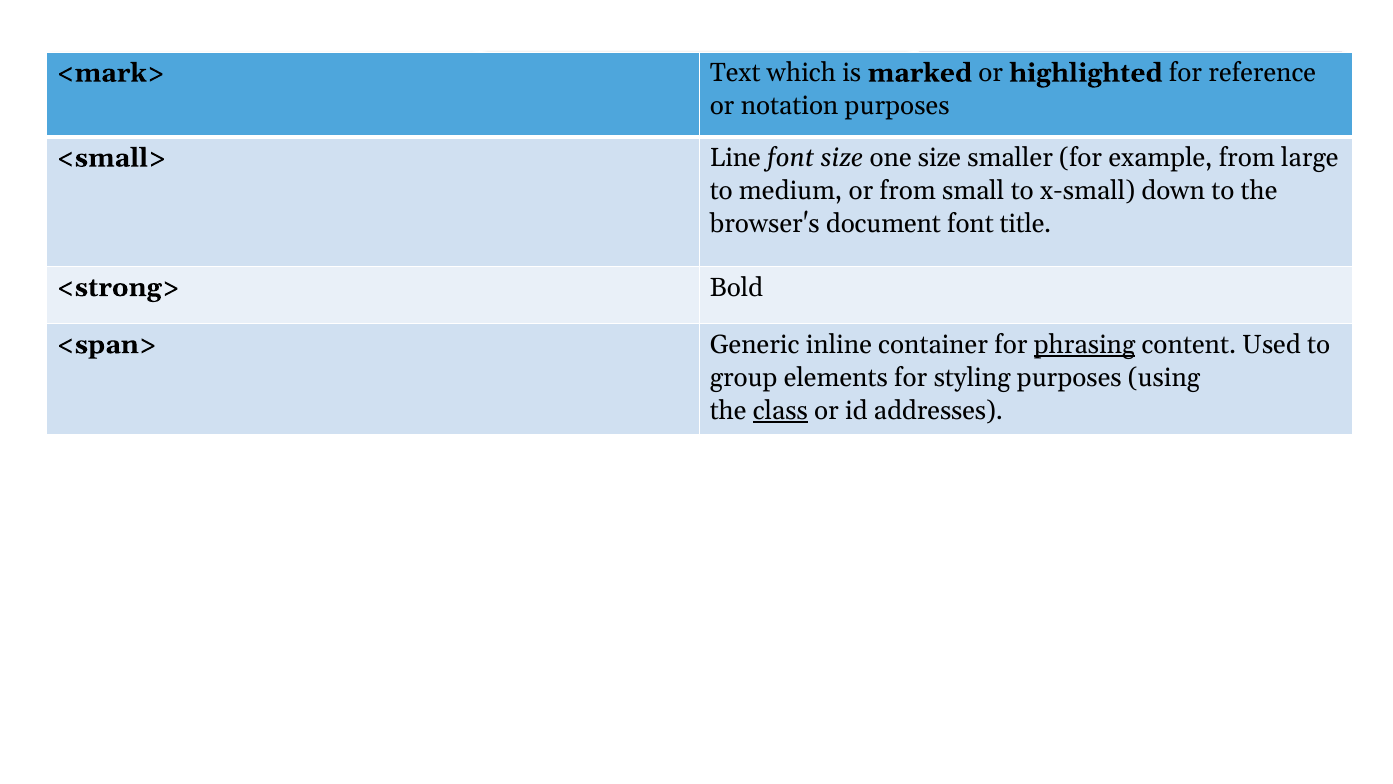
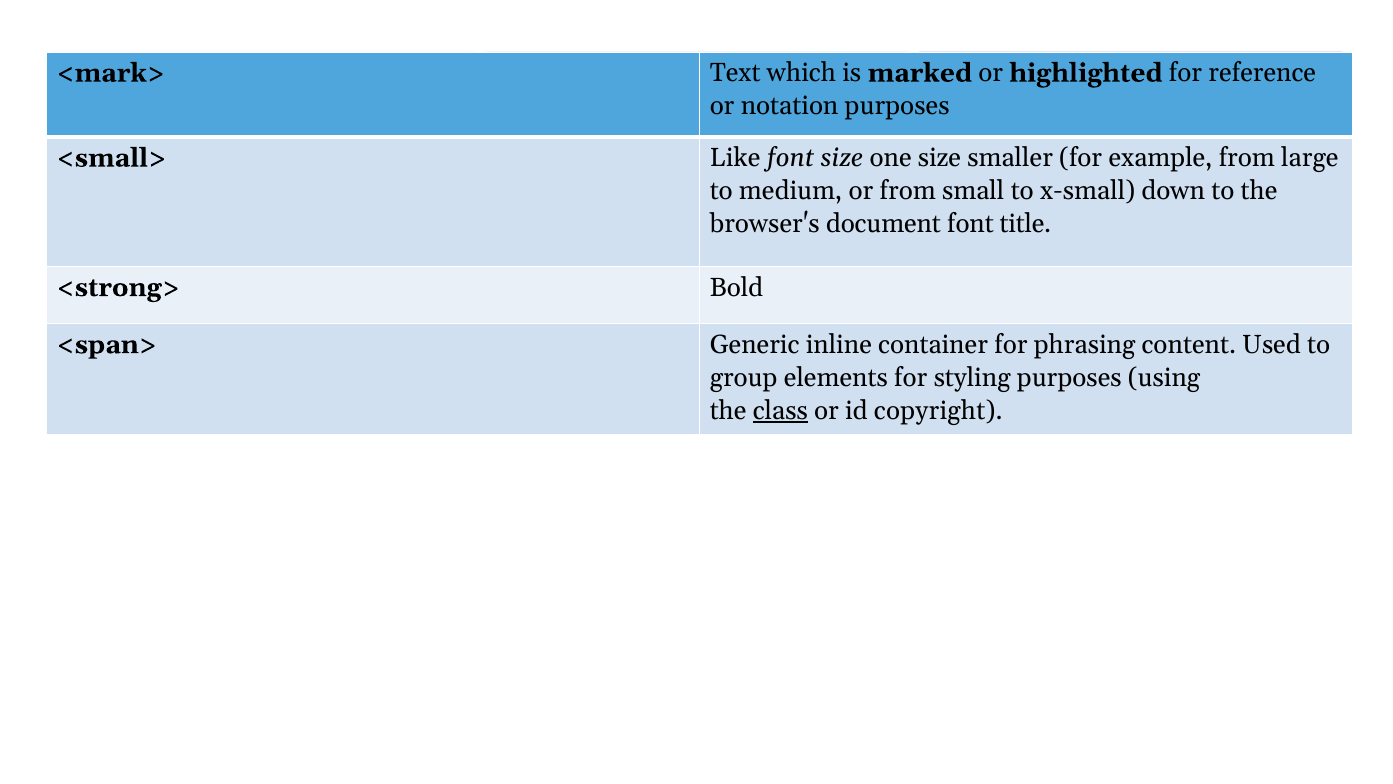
Line: Line -> Like (735, 158)
phrasing underline: present -> none (1085, 344)
addresses: addresses -> copyright (938, 411)
